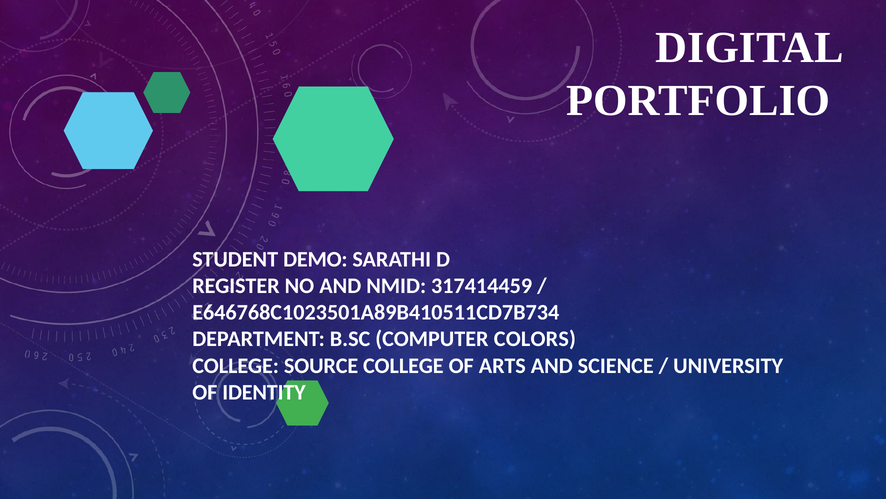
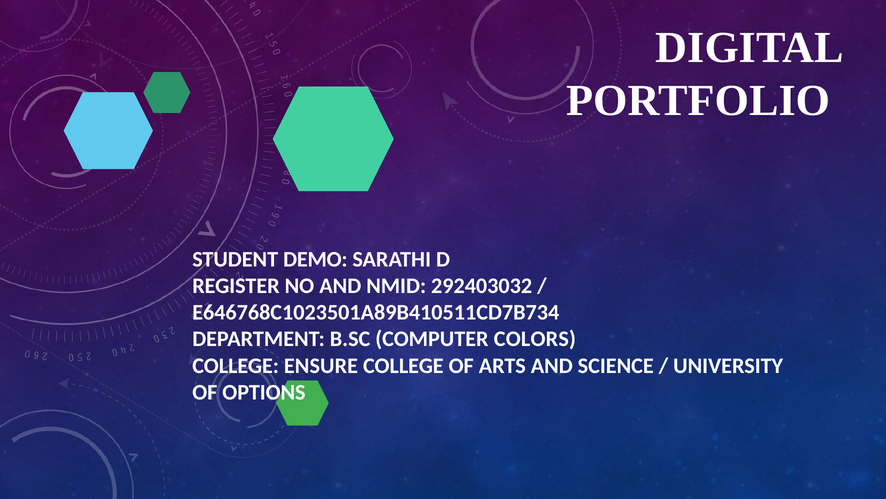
317414459: 317414459 -> 292403032 (482, 286)
SOURCE: SOURCE -> ENSURE (321, 365)
IDENTITY: IDENTITY -> OPTIONS (264, 392)
